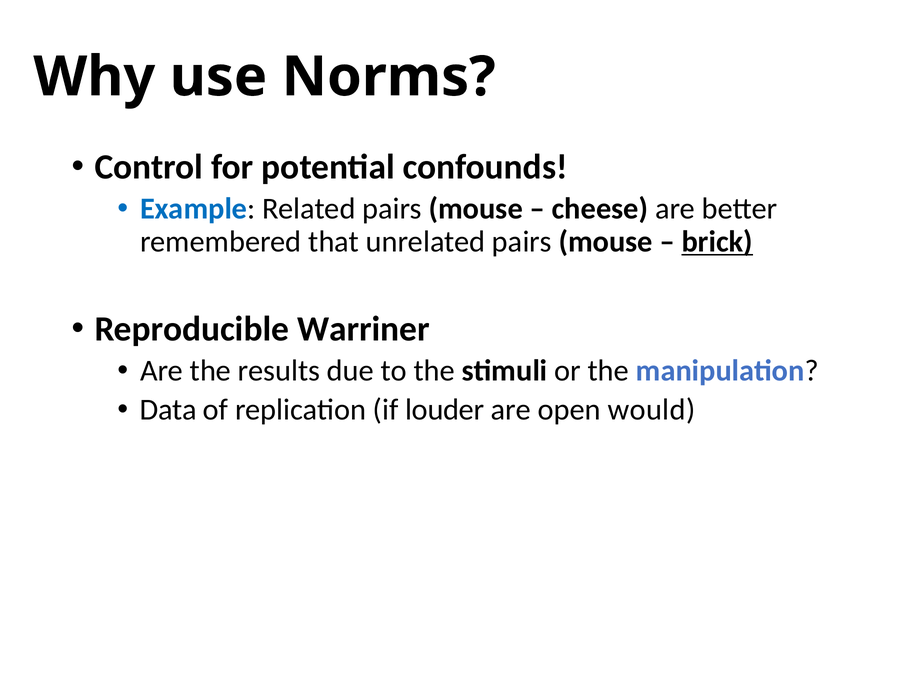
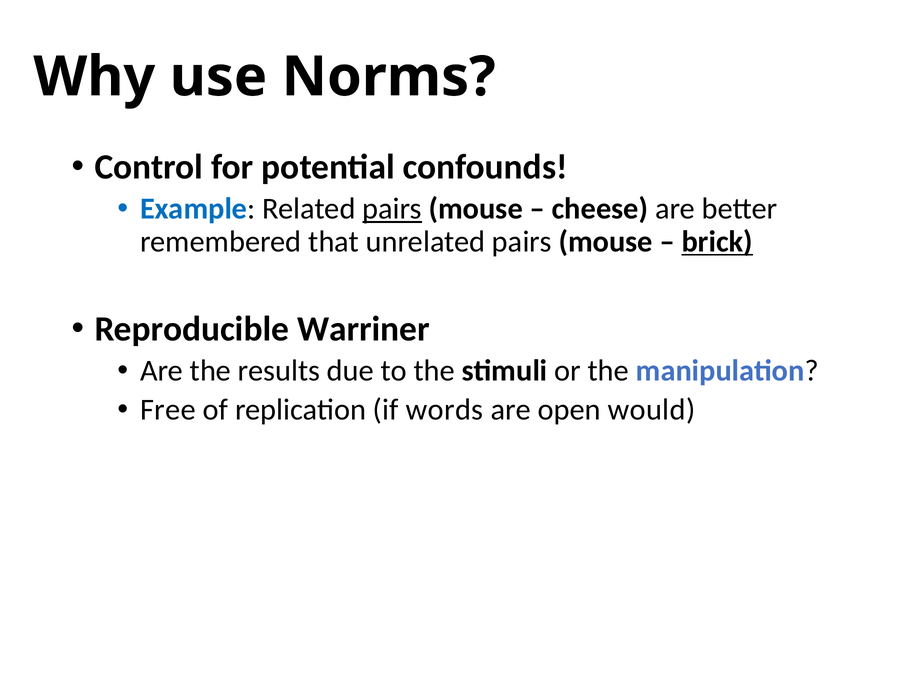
pairs underline: none -> present (392, 209)
Data: Data -> Free (168, 410)
louder: louder -> words (444, 410)
